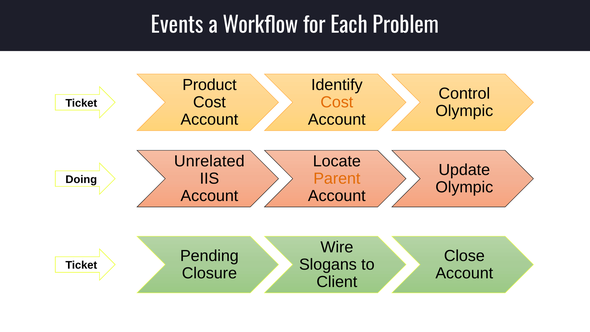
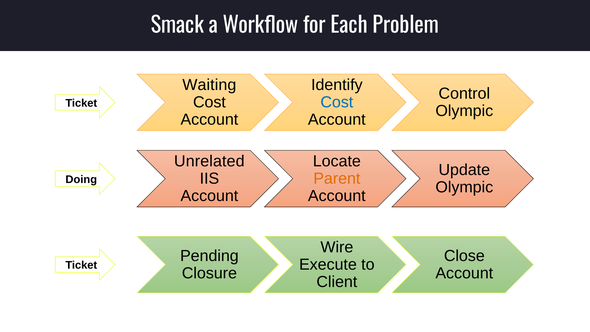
Events: Events -> Smack (177, 25)
Product: Product -> Waiting (209, 85)
Cost colour: orange -> blue (337, 102)
Slogans: Slogans -> Execute (328, 264)
